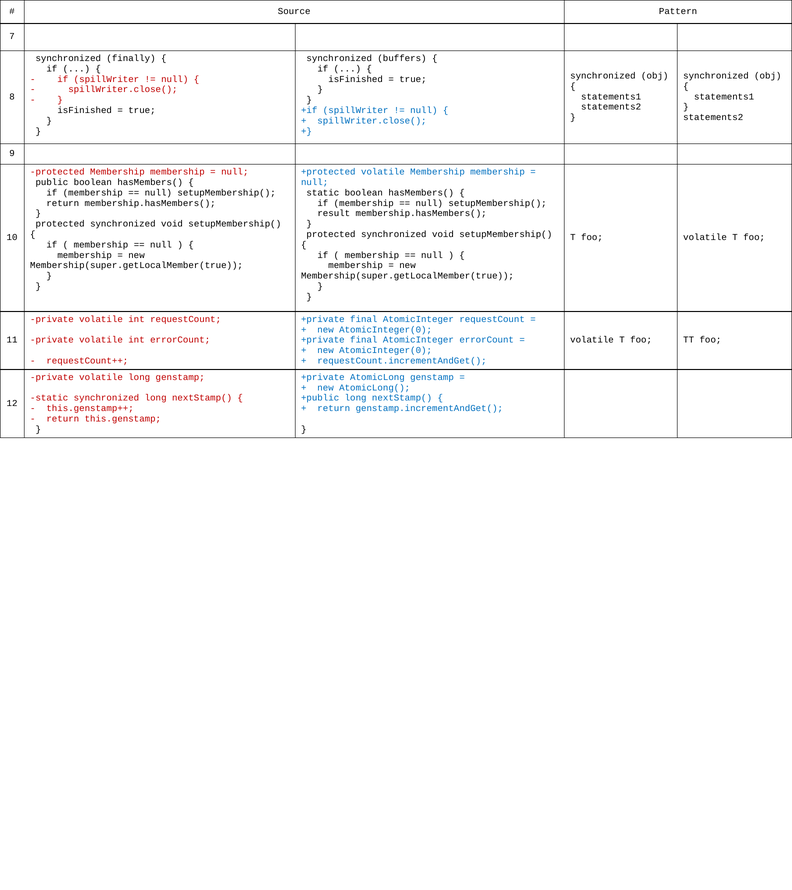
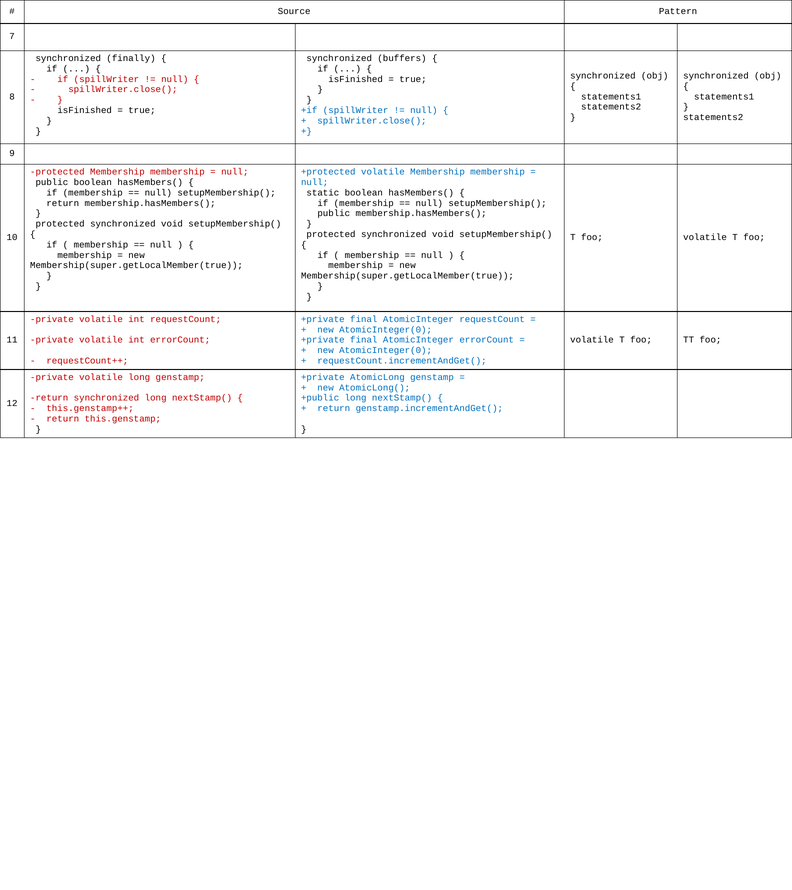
result: result -> public (334, 214)
static: static -> return (49, 398)
